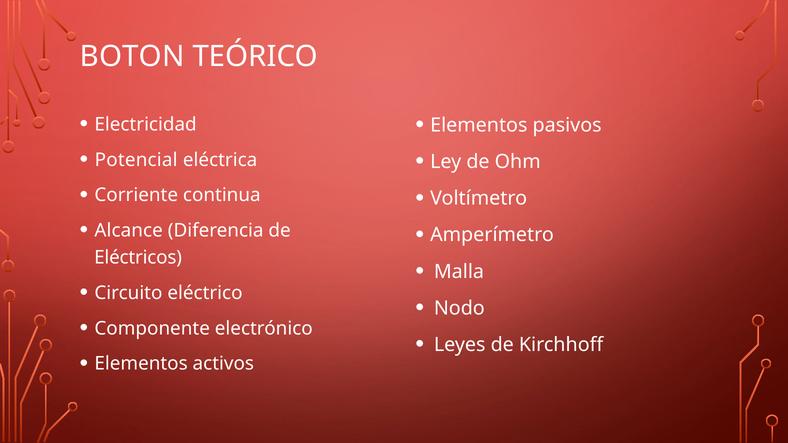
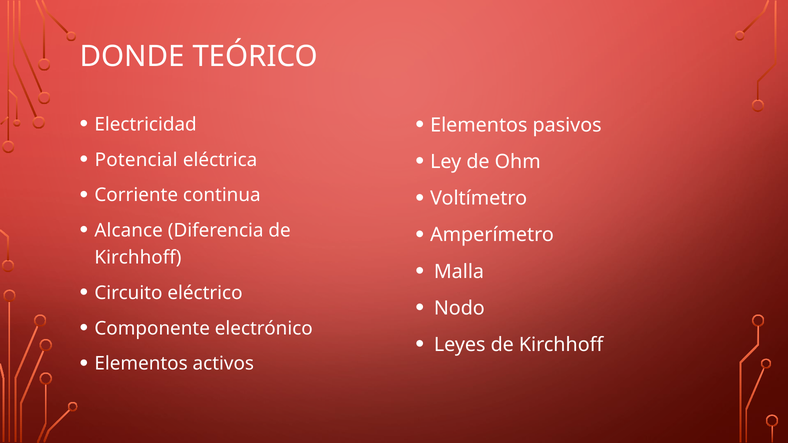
BOTON: BOTON -> DONDE (132, 57)
Eléctricos: Eléctricos -> Kirchhoff (138, 258)
